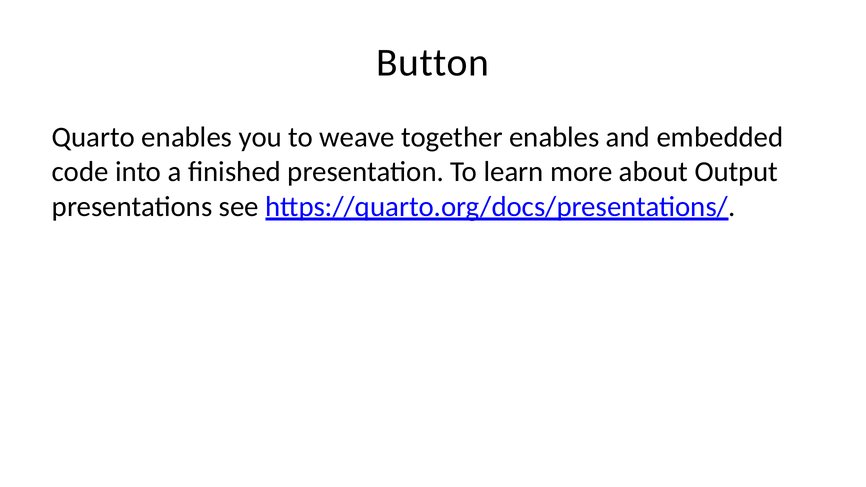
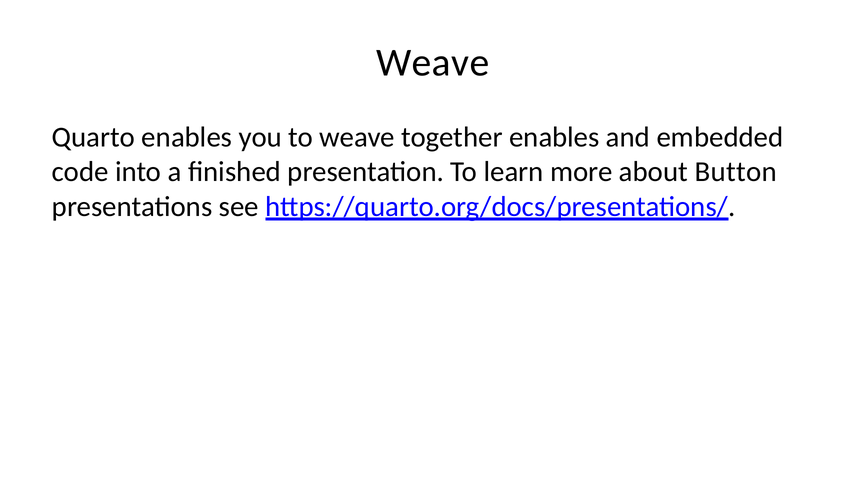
Button: Button -> Weave (433, 63)
Output: Output -> Button (736, 172)
